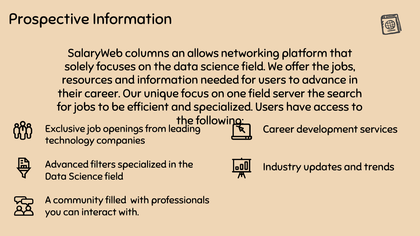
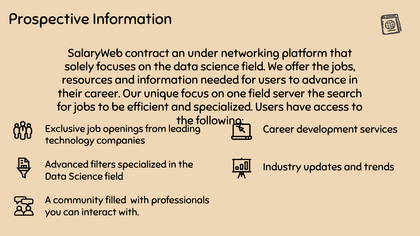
columns: columns -> contract (147, 53)
allows: allows -> under (203, 53)
